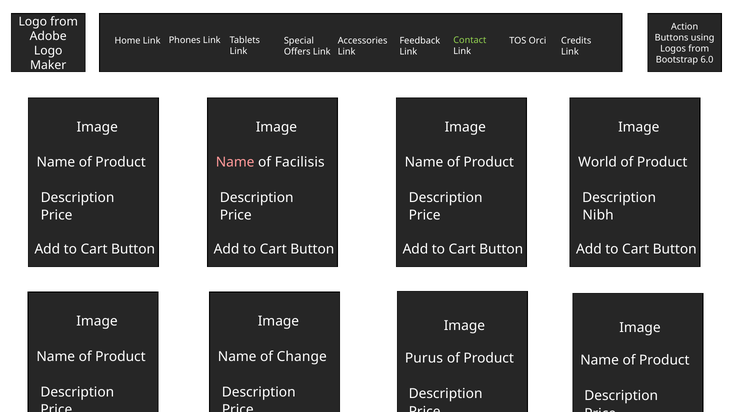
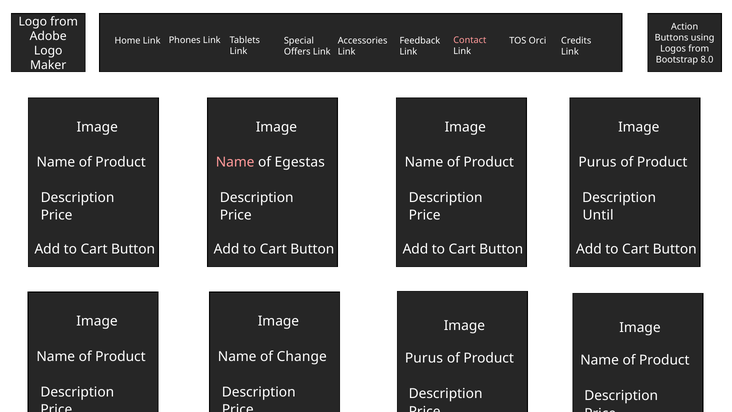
Contact colour: light green -> pink (470, 40)
6.0: 6.0 -> 8.0 (707, 60)
Facilisis: Facilisis -> Egestas (300, 162)
World: World -> Purus (597, 162)
Nibh: Nibh -> Until (598, 215)
